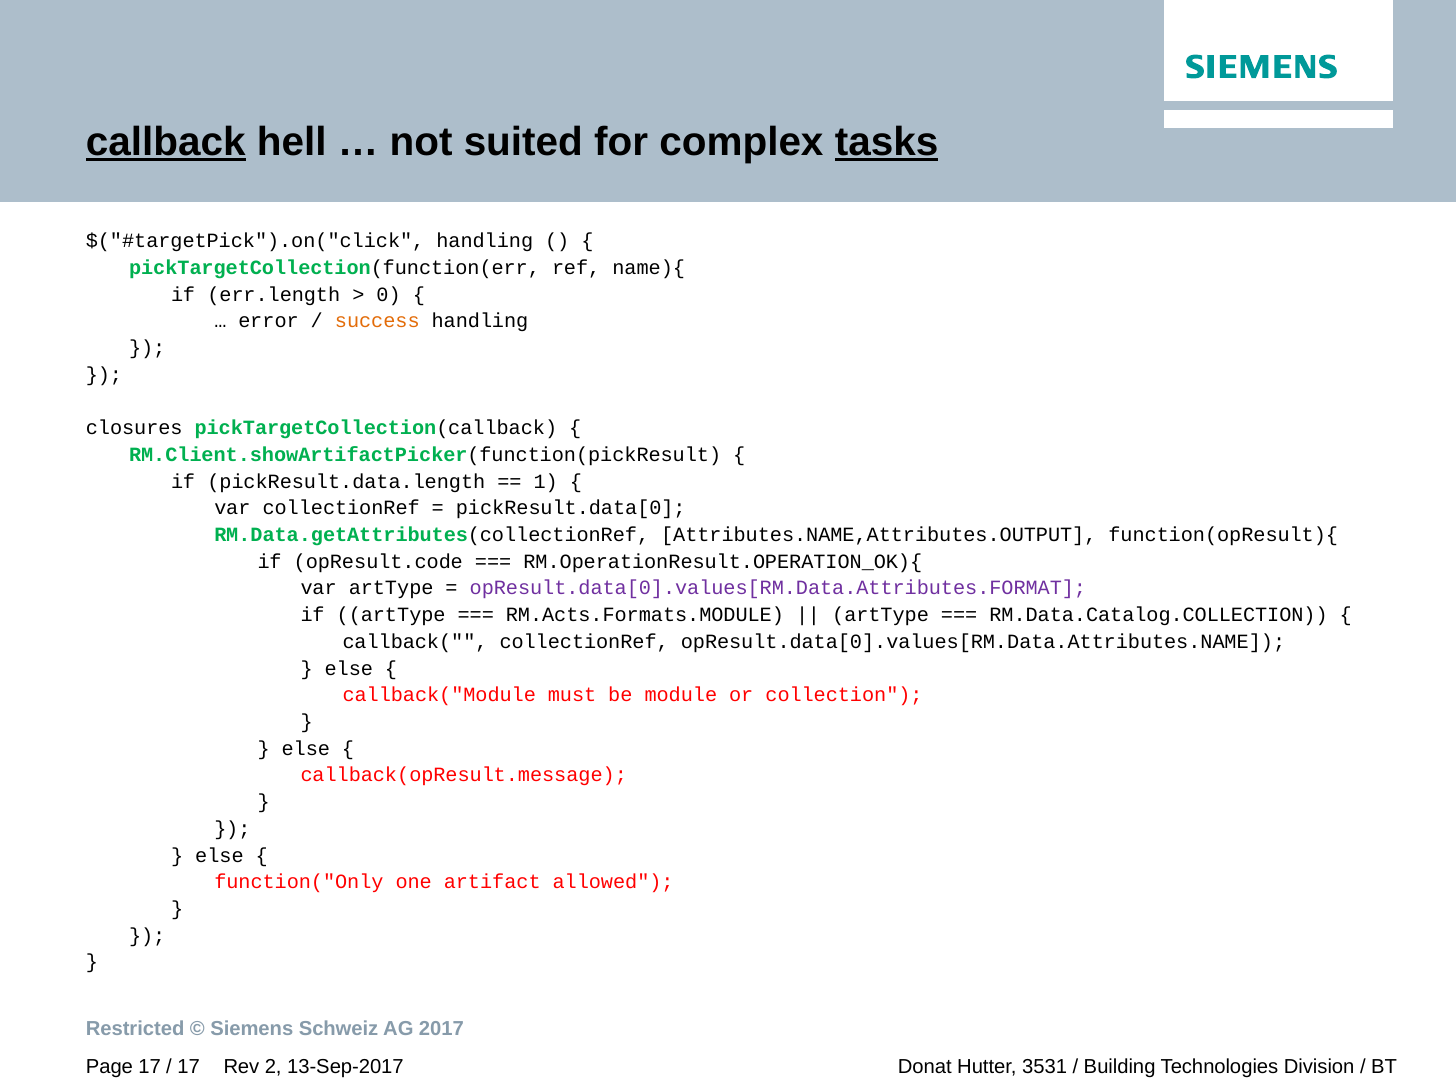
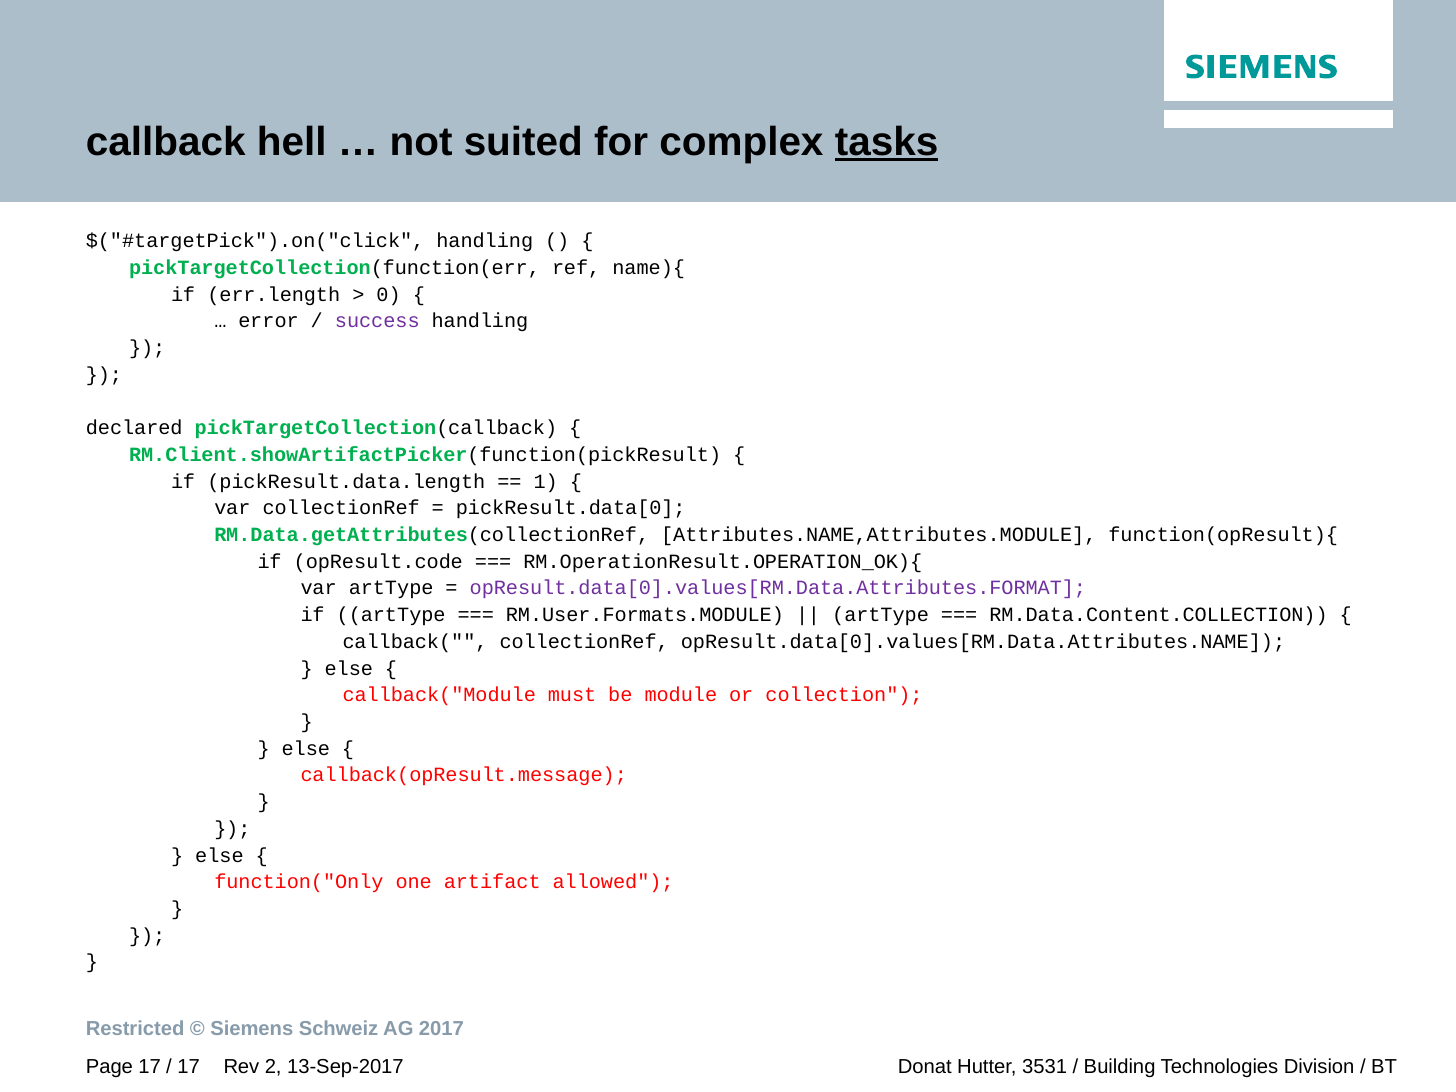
callback underline: present -> none (166, 142)
success colour: orange -> purple (377, 321)
closures: closures -> declared (134, 428)
Attributes.NAME,Attributes.OUTPUT: Attributes.NAME,Attributes.OUTPUT -> Attributes.NAME,Attributes.MODULE (879, 535)
RM.Acts.Formats.MODULE: RM.Acts.Formats.MODULE -> RM.User.Formats.MODULE (645, 615)
RM.Data.Catalog.COLLECTION: RM.Data.Catalog.COLLECTION -> RM.Data.Content.COLLECTION (1159, 615)
